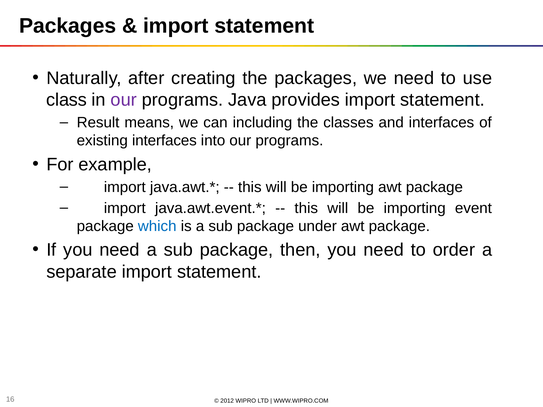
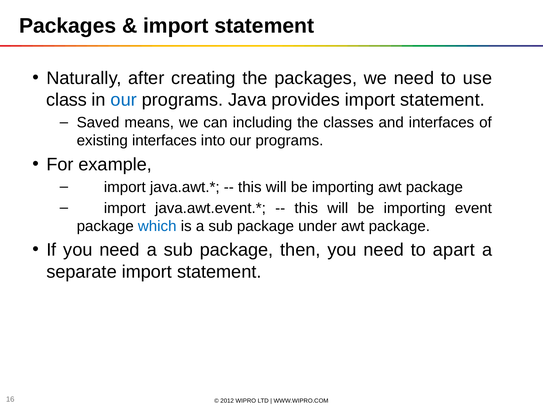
our colour: purple -> blue (124, 100)
Result: Result -> Saved (98, 123)
order: order -> apart (454, 250)
